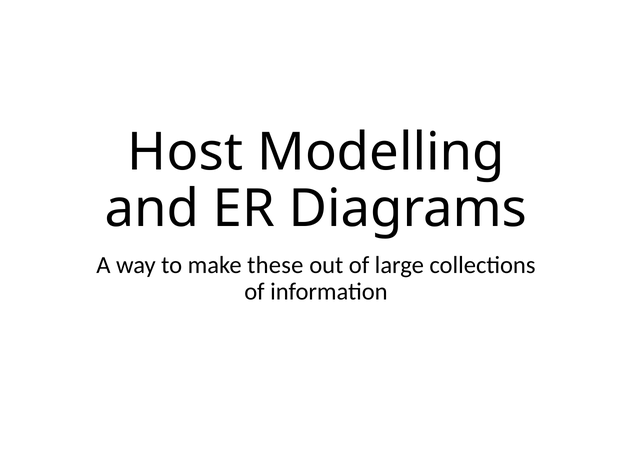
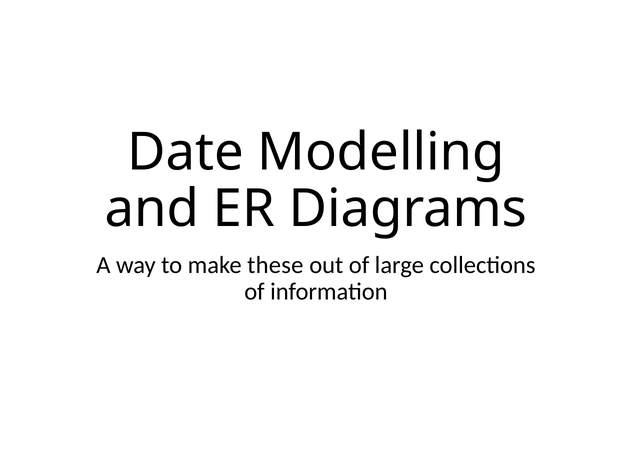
Host: Host -> Date (185, 152)
